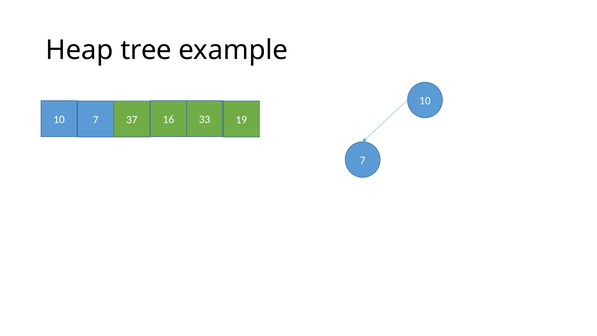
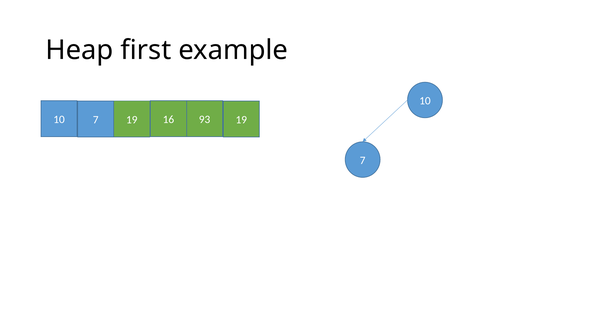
tree: tree -> first (146, 50)
7 37: 37 -> 19 (132, 120)
33: 33 -> 93 (205, 119)
